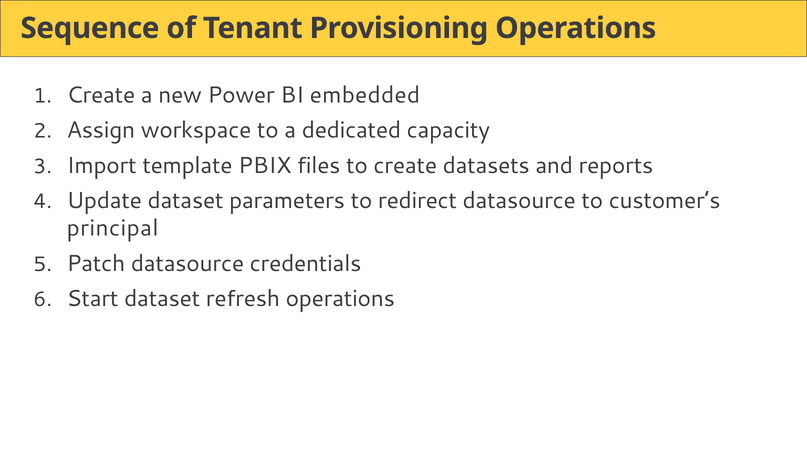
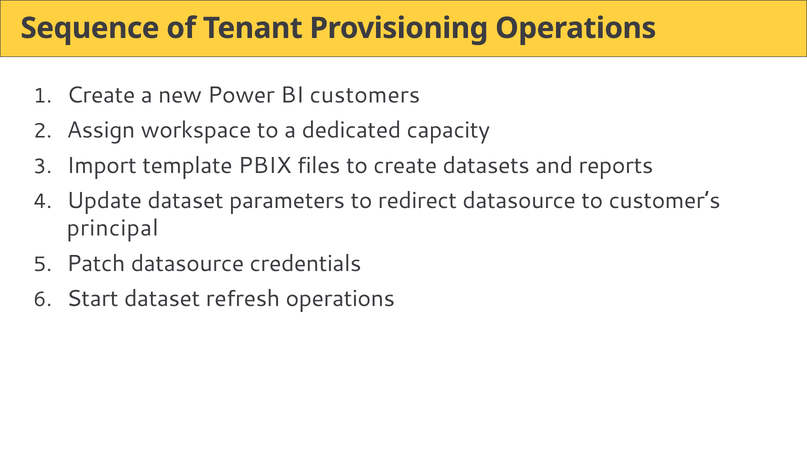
embedded: embedded -> customers (365, 95)
